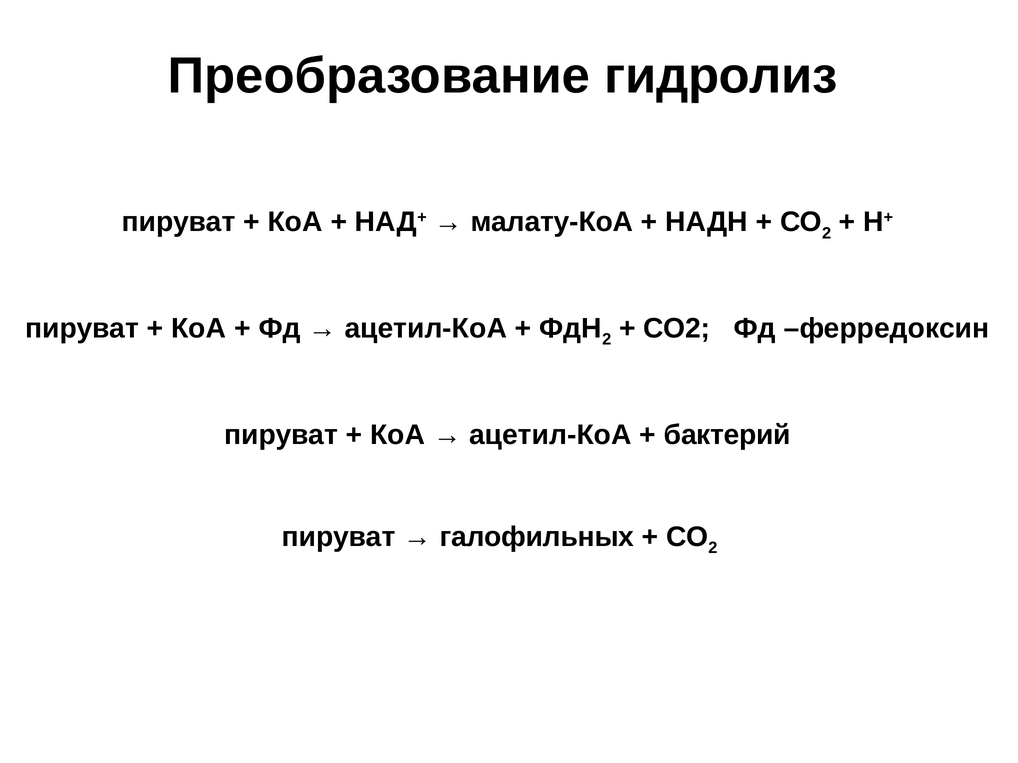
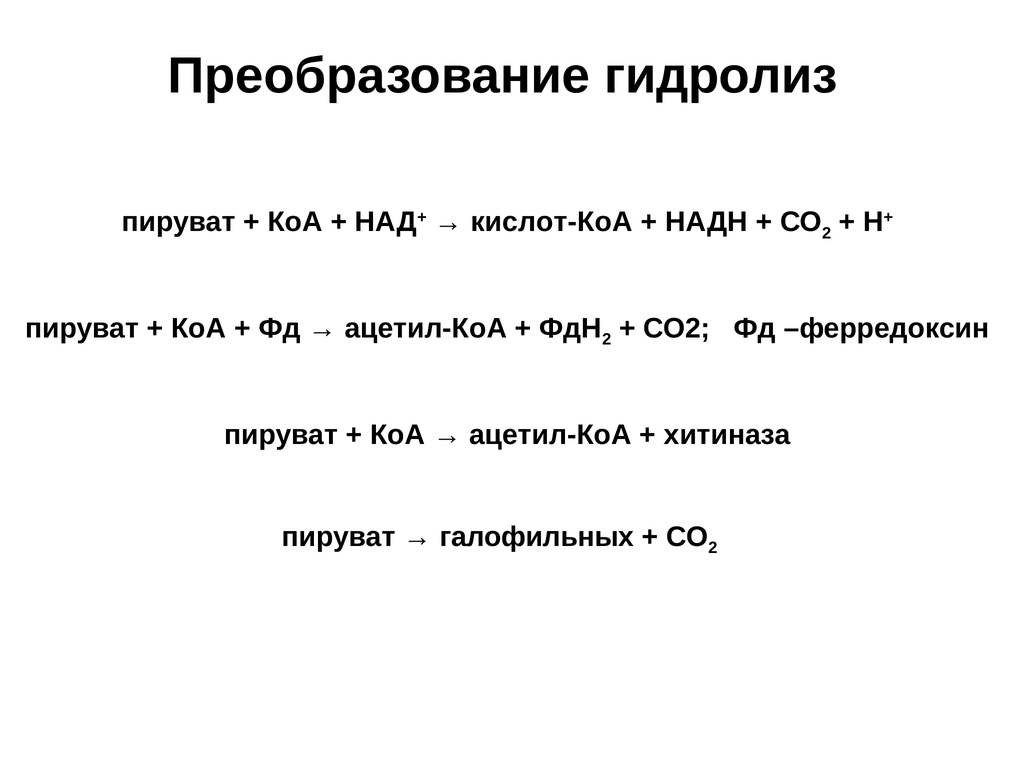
малату-КоА: малату-КоА -> кислот-КоА (552, 222)
бактерий: бактерий -> хитиназа (727, 435)
